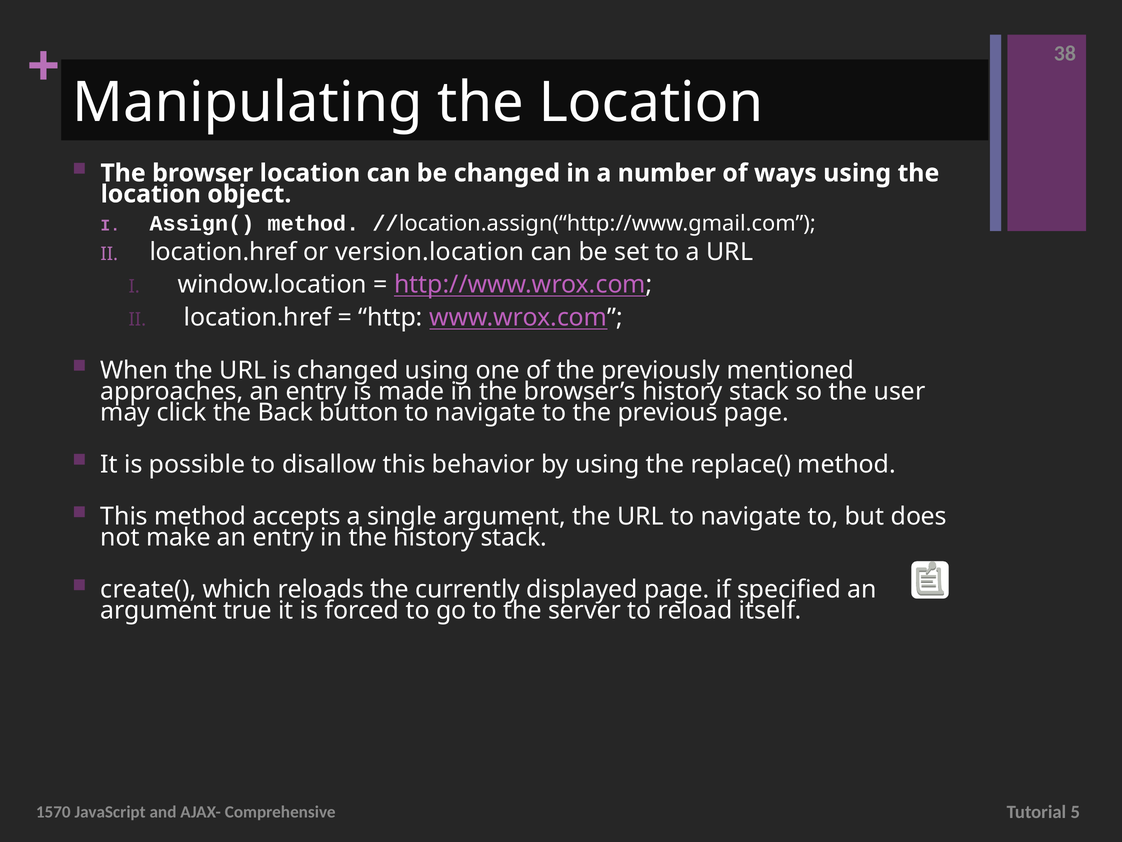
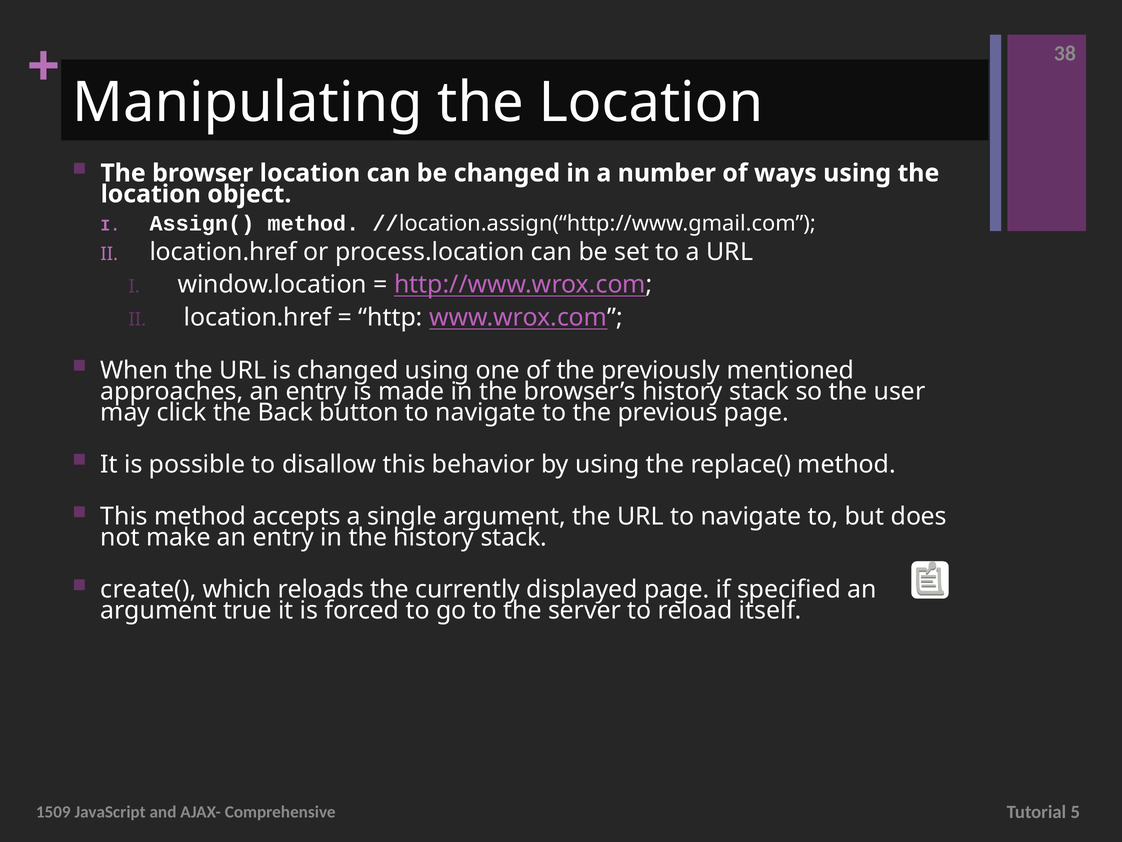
version.location: version.location -> process.location (430, 252)
1570: 1570 -> 1509 (53, 812)
